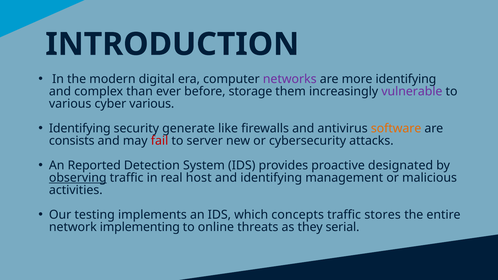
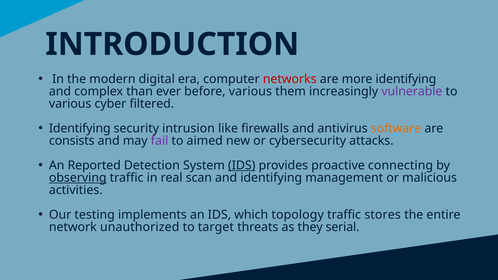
networks colour: purple -> red (290, 79)
storage: storage -> various (250, 92)
cyber various: various -> filtered (152, 104)
generate: generate -> intrusion (189, 129)
fail colour: red -> purple (160, 141)
server: server -> aimed (205, 141)
IDS underline: none -> present (242, 165)
designated: designated -> connecting (401, 165)
host: host -> scan (199, 178)
concepts: concepts -> topology (298, 215)
implementing: implementing -> unauthorized (140, 227)
online: online -> target (216, 227)
